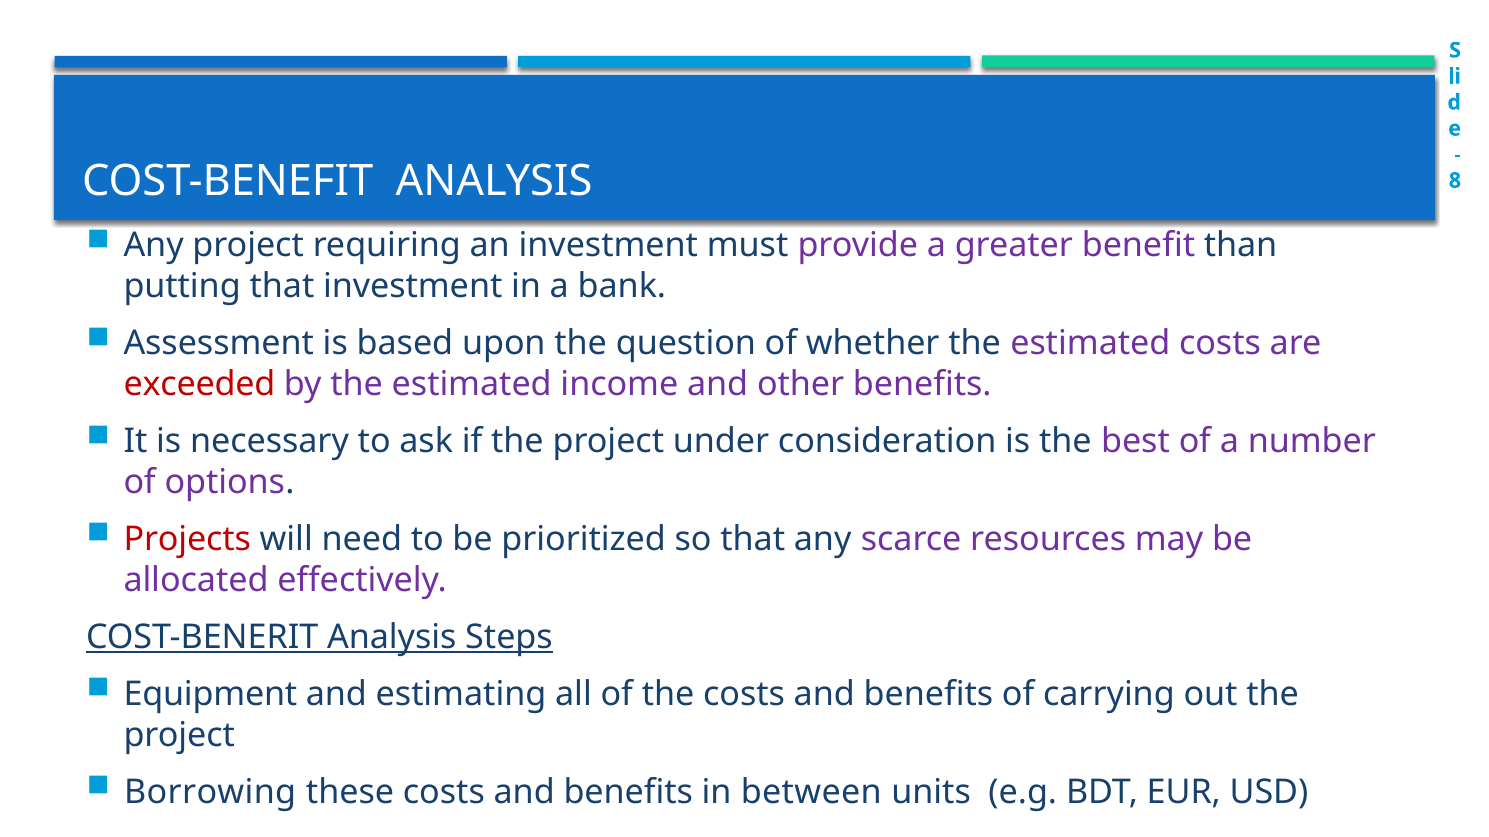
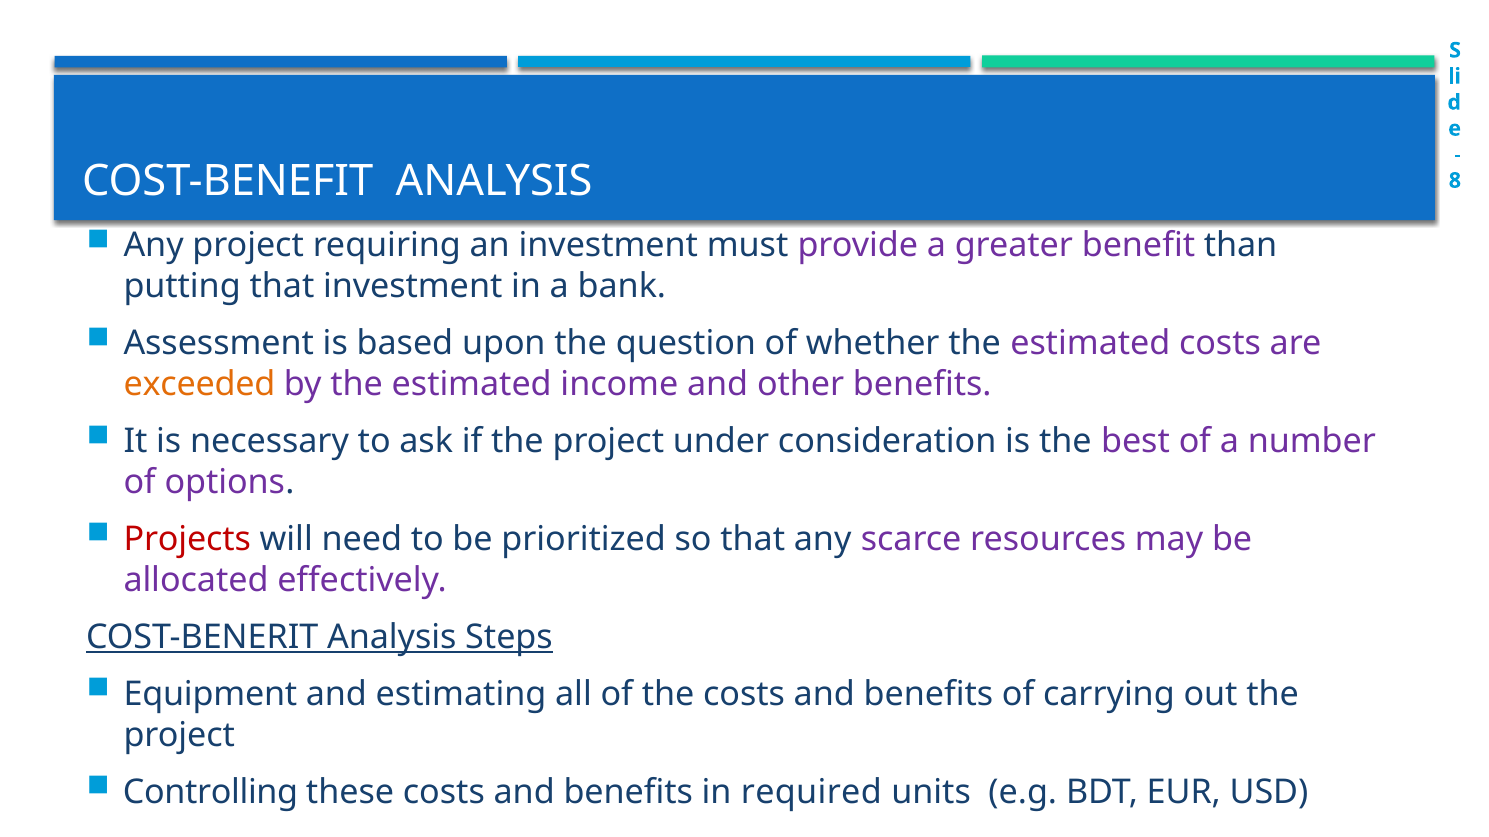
exceeded colour: red -> orange (199, 384)
Borrowing: Borrowing -> Controlling (211, 792)
between: between -> required (811, 792)
